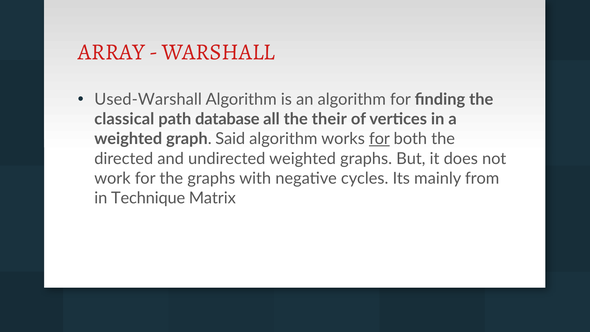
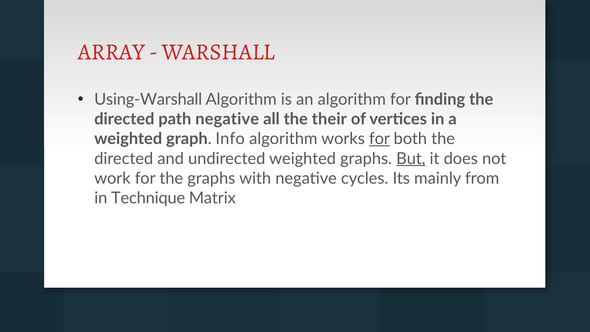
Used-Warshall: Used-Warshall -> Using-Warshall (148, 100)
classical: classical -> directed (124, 119)
path database: database -> negative (227, 119)
Said: Said -> Info (230, 139)
But underline: none -> present (411, 159)
